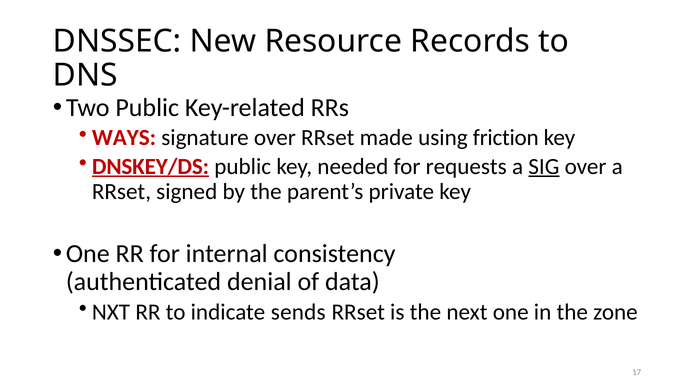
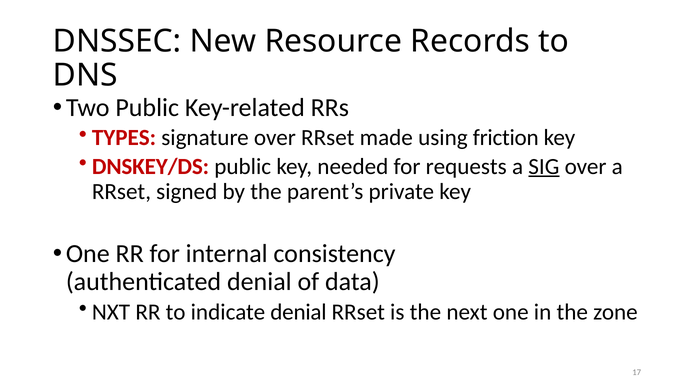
WAYS: WAYS -> TYPES (124, 138)
DNSKEY/DS underline: present -> none (150, 167)
indicate sends: sends -> denial (298, 312)
